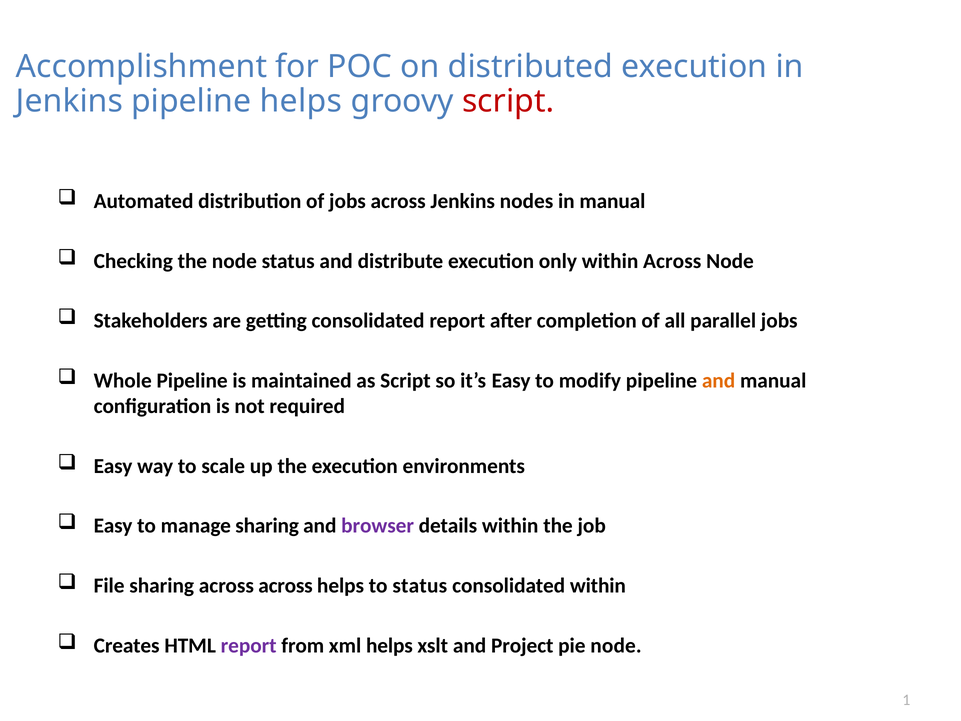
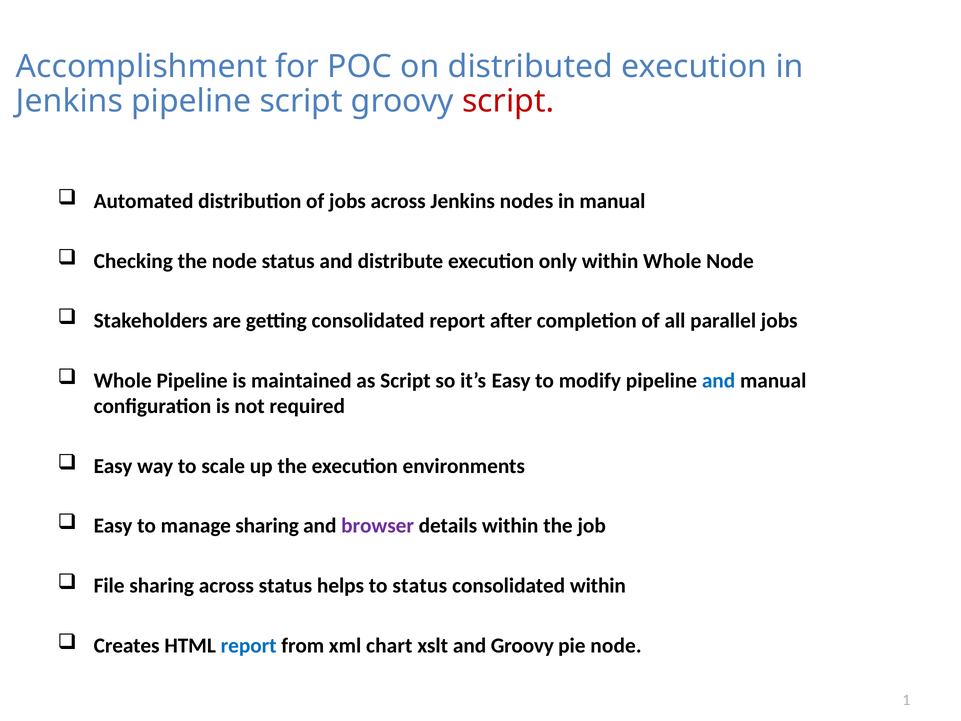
pipeline helps: helps -> script (301, 101)
within Across: Across -> Whole (672, 261)
and colour: orange -> blue (719, 381)
across across: across -> status (285, 586)
report colour: purple -> blue (249, 645)
xml helps: helps -> chart (389, 645)
and Project: Project -> Groovy (522, 645)
